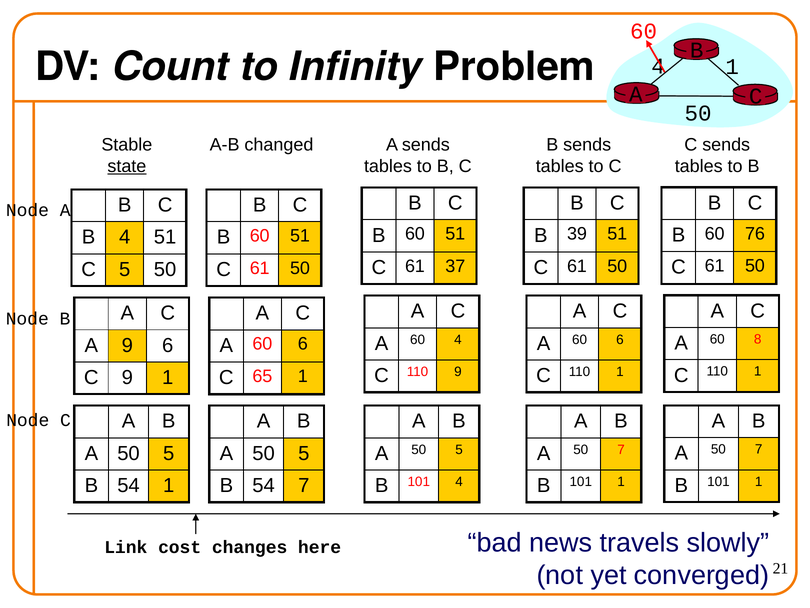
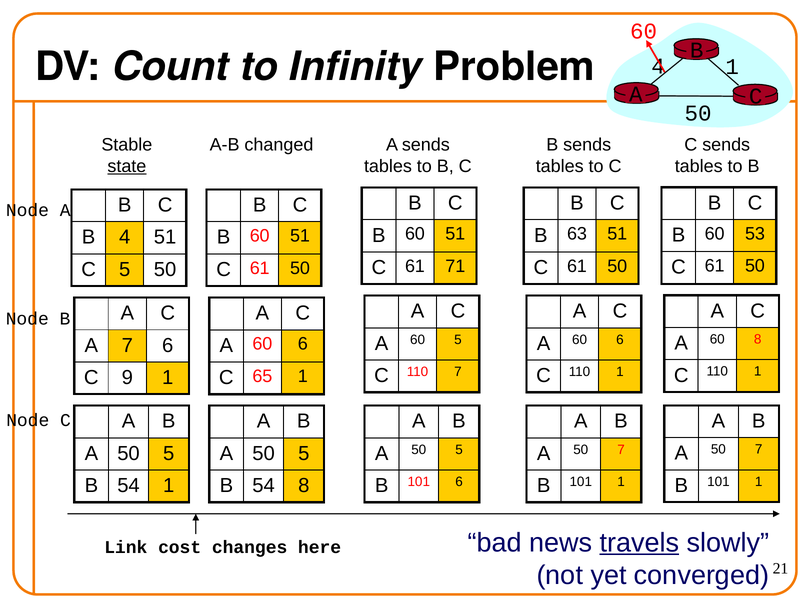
76: 76 -> 53 (755, 233)
39: 39 -> 63 (577, 234)
37: 37 -> 71 (455, 266)
60 4: 4 -> 5 (458, 339)
A 9: 9 -> 7 (127, 345)
110 9: 9 -> 7 (458, 371)
54 7: 7 -> 8 (304, 485)
101 4: 4 -> 6 (459, 481)
travels underline: none -> present (639, 542)
